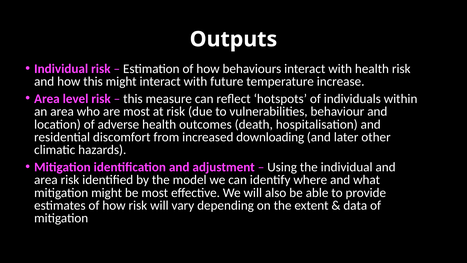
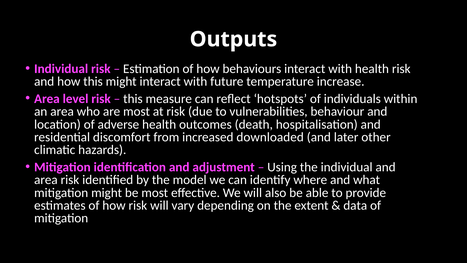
downloading: downloading -> downloaded (270, 137)
